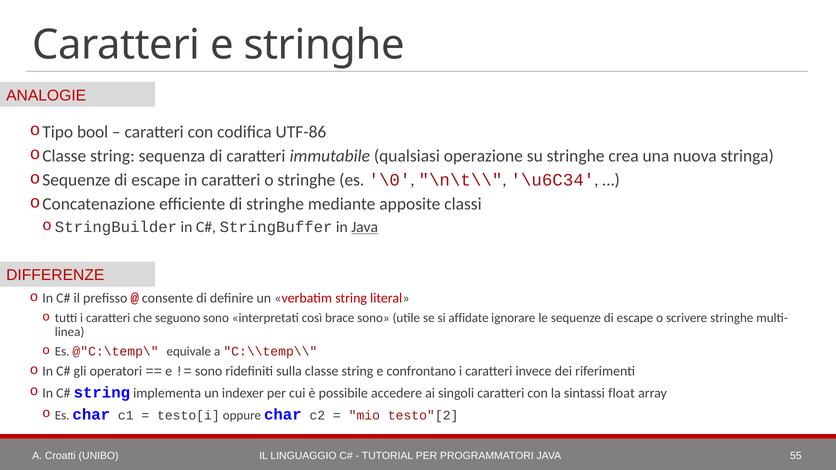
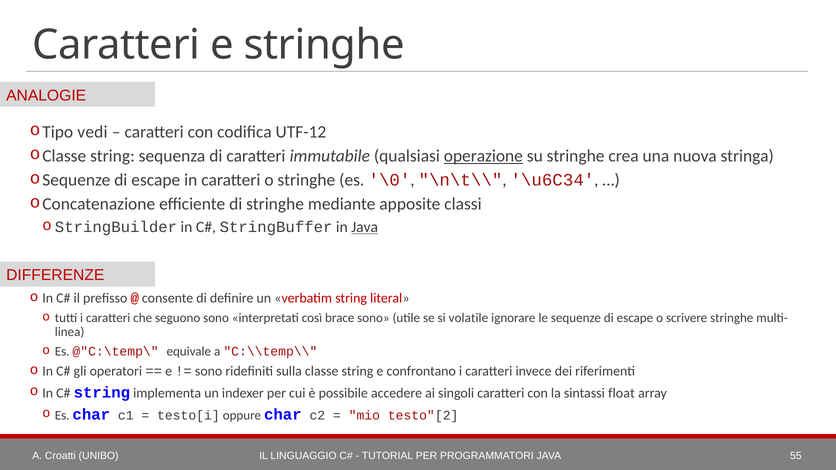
bool: bool -> vedi (92, 132)
UTF-86: UTF-86 -> UTF-12 (301, 132)
operazione underline: none -> present (483, 156)
affidate: affidate -> volatile (468, 318)
